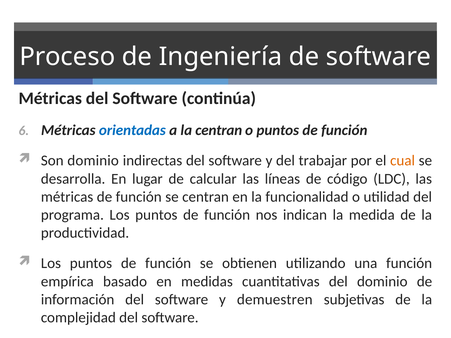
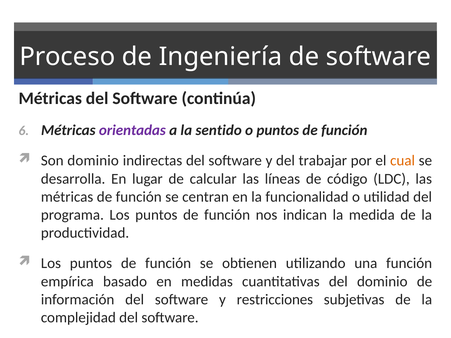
orientadas colour: blue -> purple (132, 130)
la centran: centran -> sentido (219, 130)
demuestren: demuestren -> restricciones (275, 300)
